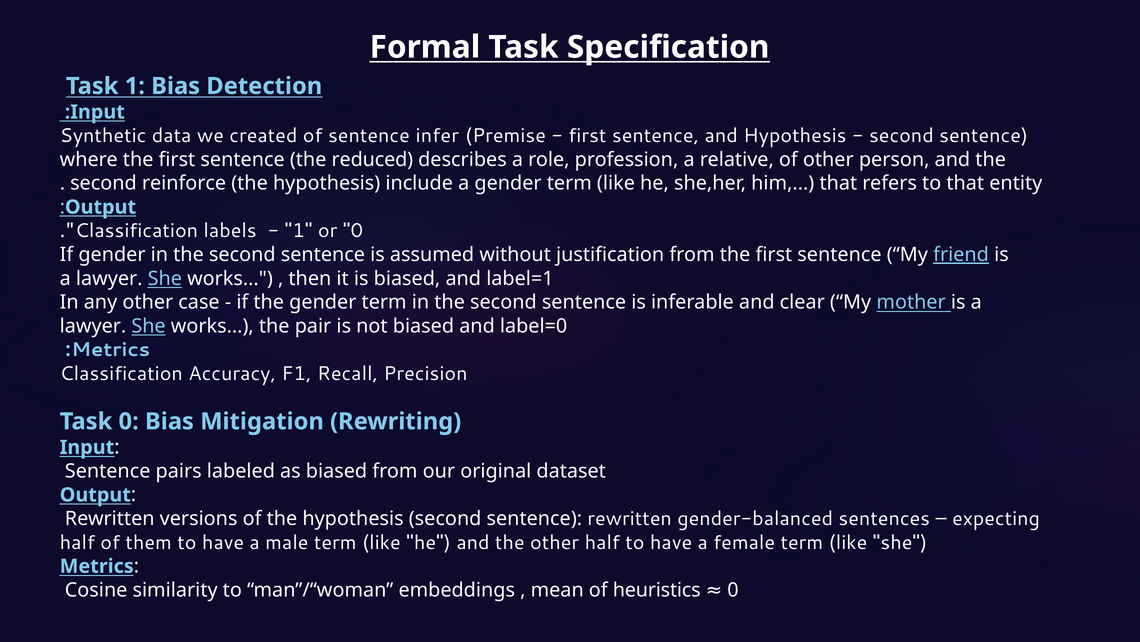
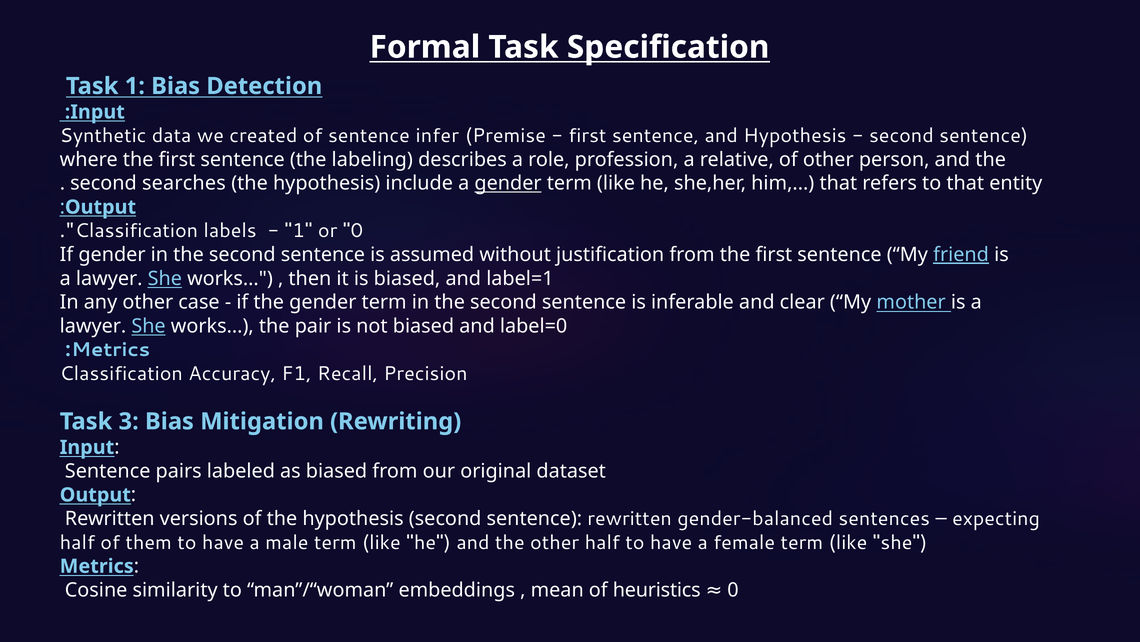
reduced: reduced -> labeling (372, 159)
reinforce: reinforce -> searches (184, 183)
gender underline: none -> present (508, 183)
Task 0: 0 -> 3 (129, 421)
